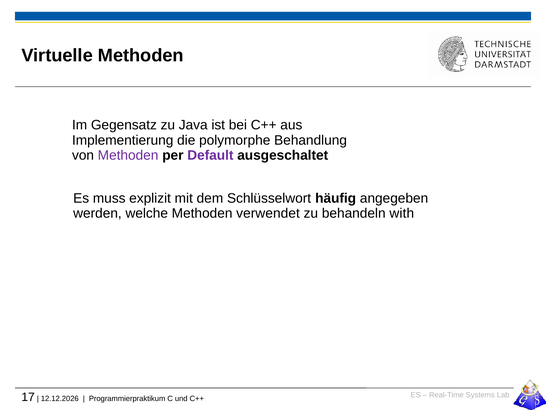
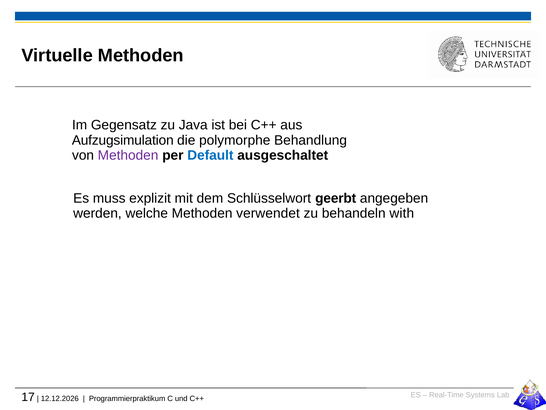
Implementierung: Implementierung -> Aufzugsimulation (123, 140)
Default colour: purple -> blue (210, 155)
häufig: häufig -> geerbt (336, 198)
